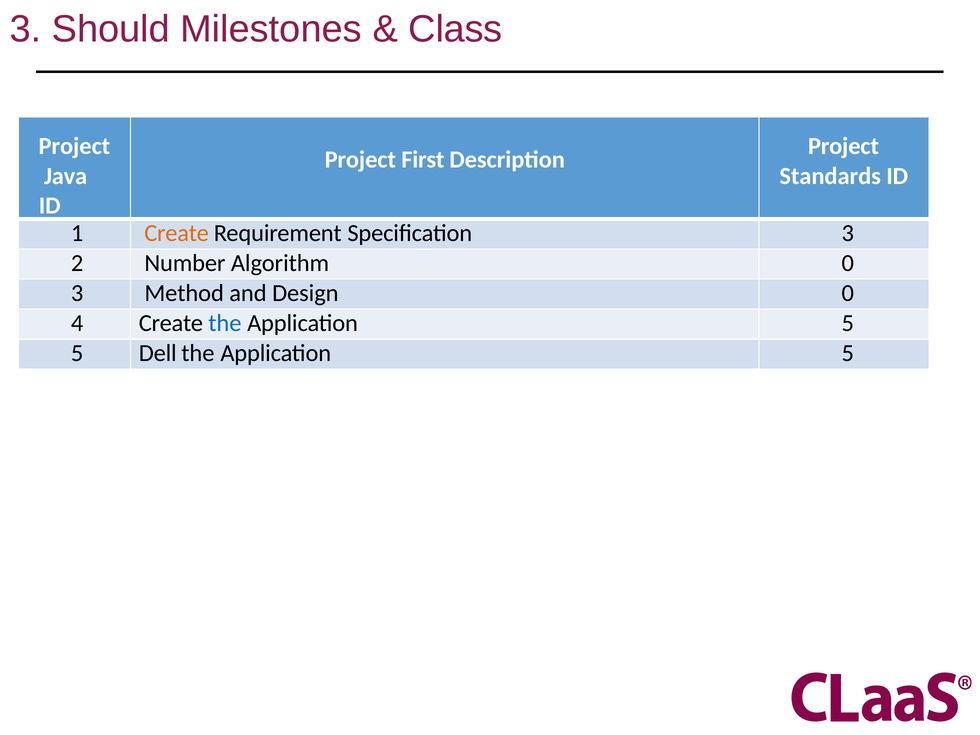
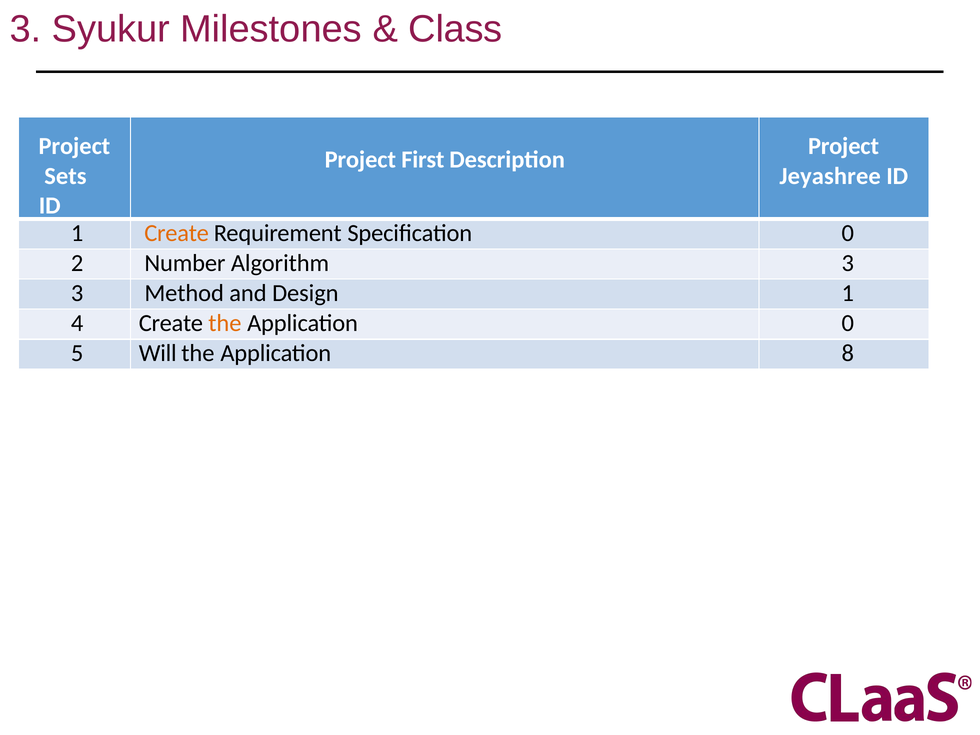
Should: Should -> Syukur (111, 29)
Java: Java -> Sets (65, 176)
Standards: Standards -> Jeyashree (830, 176)
Specification 3: 3 -> 0 (848, 233)
Algorithm 0: 0 -> 3 (848, 263)
Design 0: 0 -> 1 (848, 293)
the colour: blue -> orange (225, 323)
5: 5 -> 0 (848, 323)
Dell: Dell -> Will (158, 353)
5: 5 -> 8 (848, 353)
